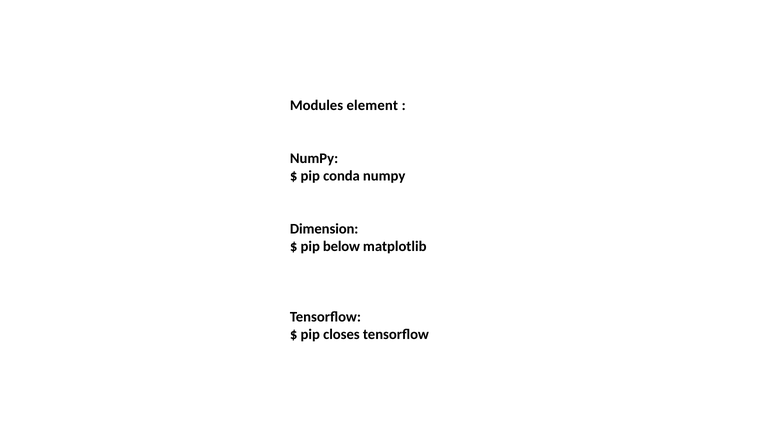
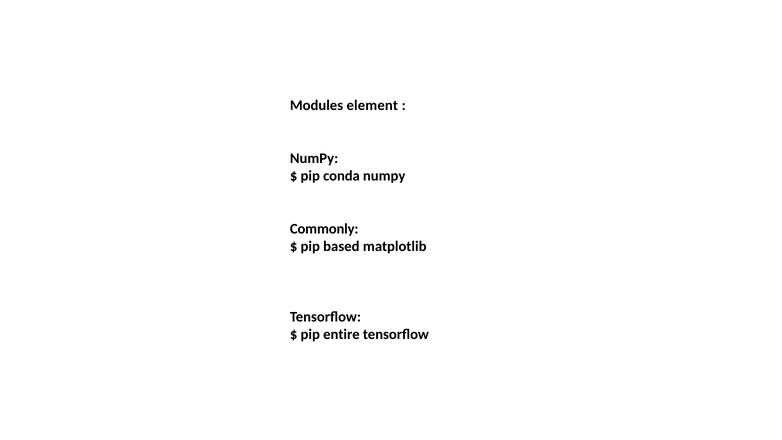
Dimension: Dimension -> Commonly (324, 229)
below: below -> based (341, 246)
closes: closes -> entire (341, 334)
